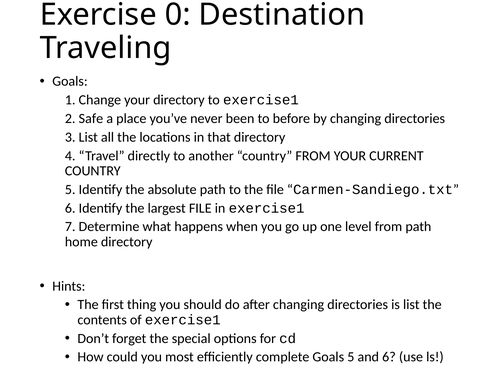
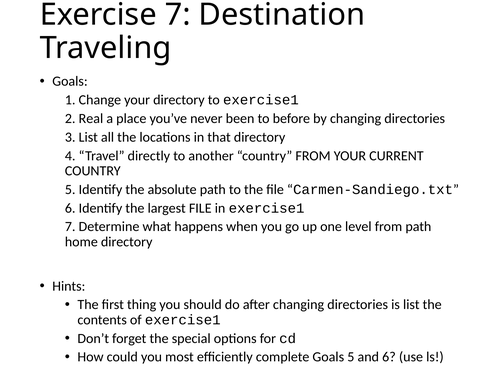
Exercise 0: 0 -> 7 (178, 15)
Safe: Safe -> Real (91, 119)
